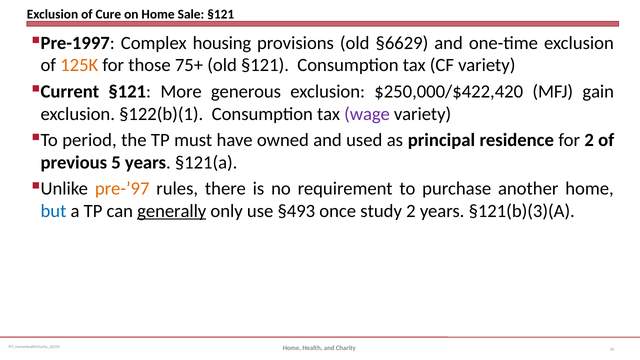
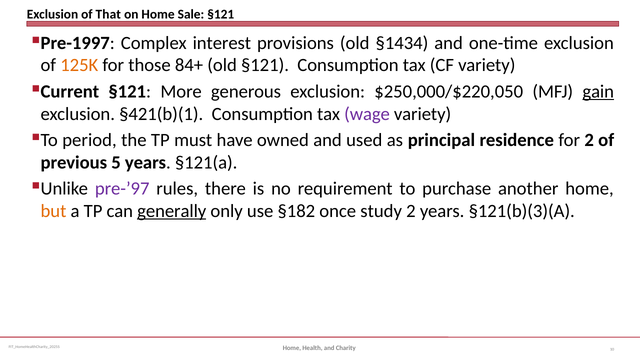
Cure: Cure -> That (108, 14)
housing: housing -> interest (222, 43)
§6629: §6629 -> §1434 (402, 43)
75+: 75+ -> 84+ (189, 65)
$250,000/$422,420: $250,000/$422,420 -> $250,000/$220,050 (449, 91)
gain underline: none -> present (598, 91)
§122(b)(1: §122(b)(1 -> §421(b)(1 (161, 114)
pre-’97 colour: orange -> purple (122, 189)
but colour: blue -> orange (53, 211)
§493: §493 -> §182 (296, 211)
